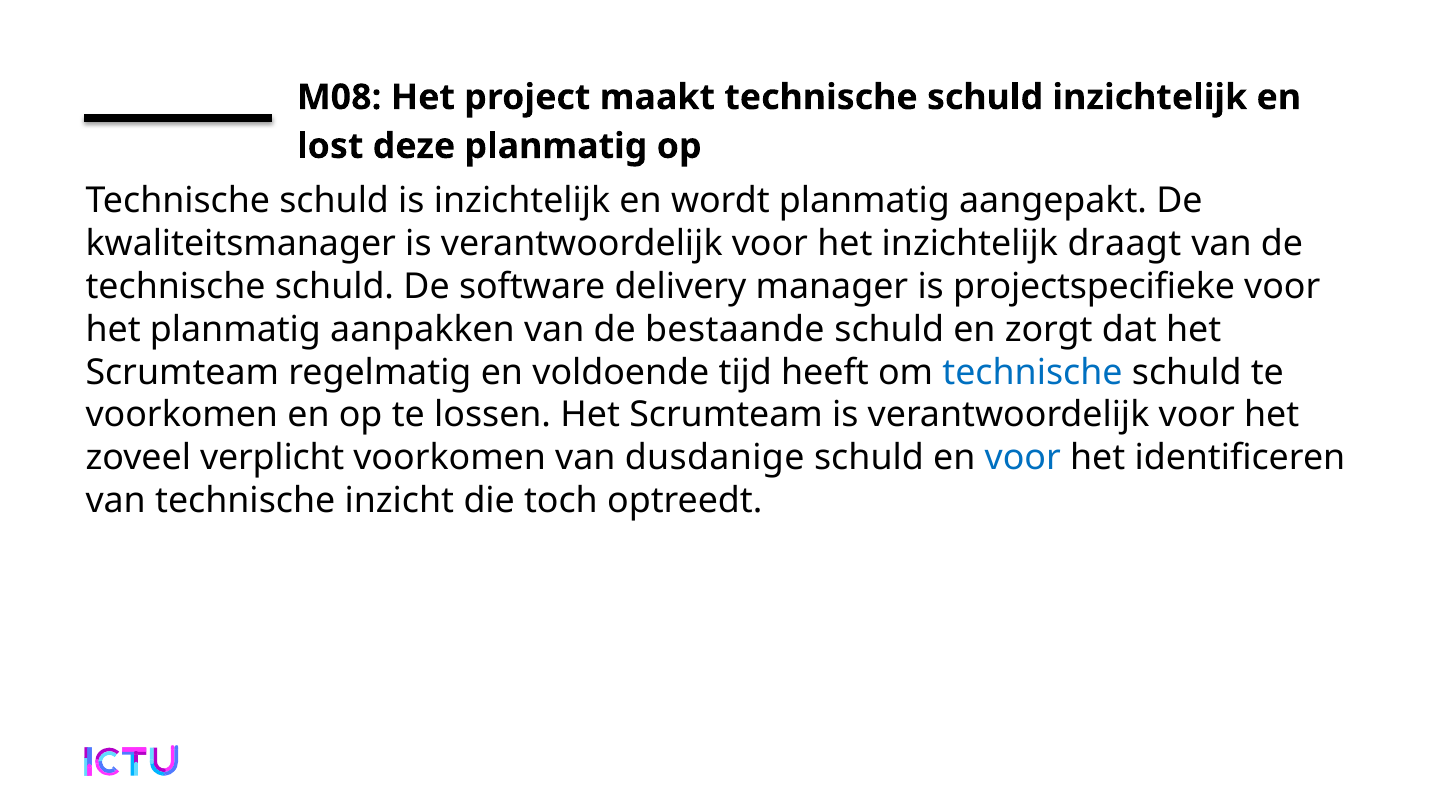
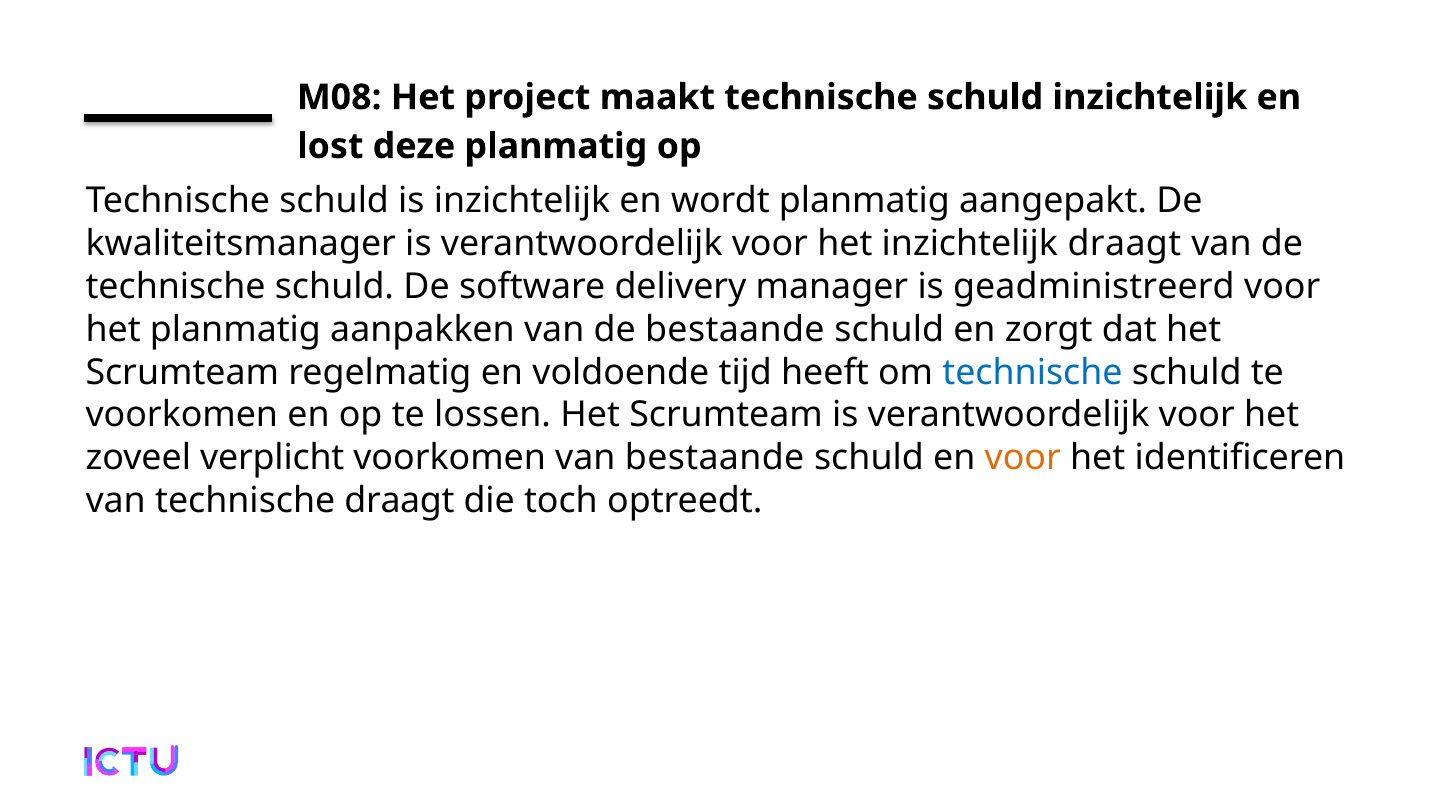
projectspecifieke: projectspecifieke -> geadministreerd (1094, 287)
van dusdanige: dusdanige -> bestaande (715, 458)
voor colour: blue -> orange (1023, 458)
technische inzicht: inzicht -> draagt (399, 501)
